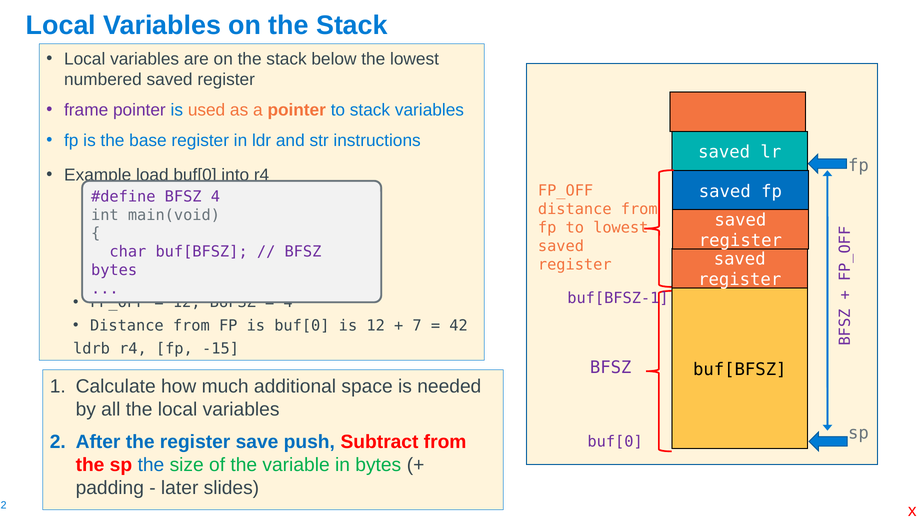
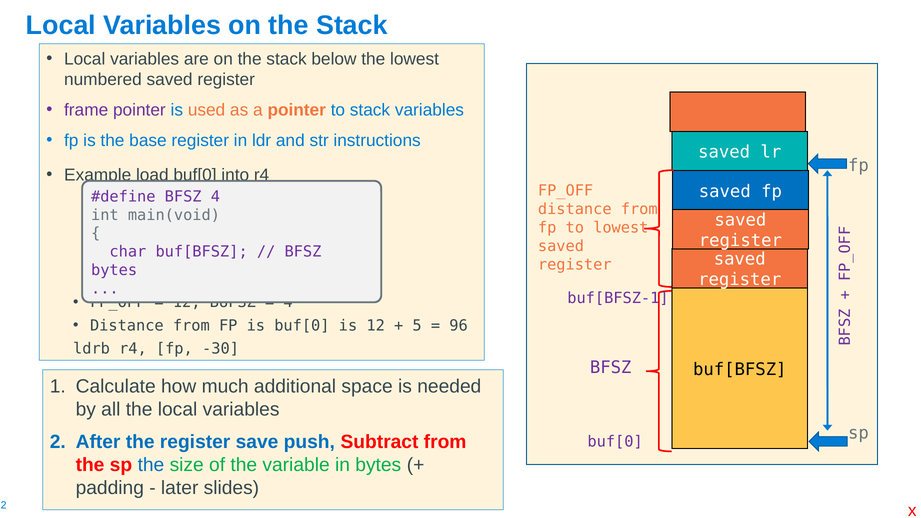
7: 7 -> 5 (417, 326)
42: 42 -> 96 (459, 326)
-15: -15 -> -30 (221, 349)
